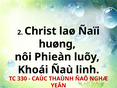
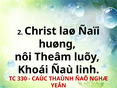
Phieàn: Phieàn -> Theâm (53, 57)
